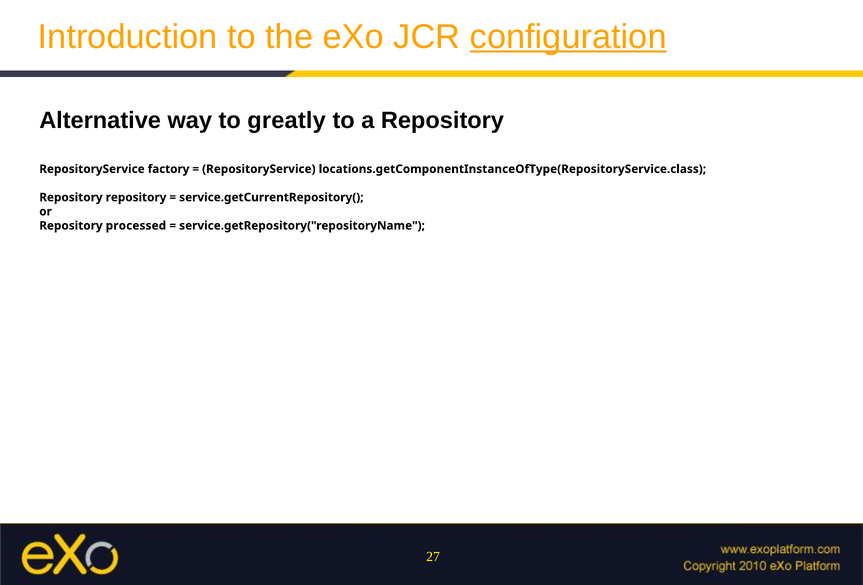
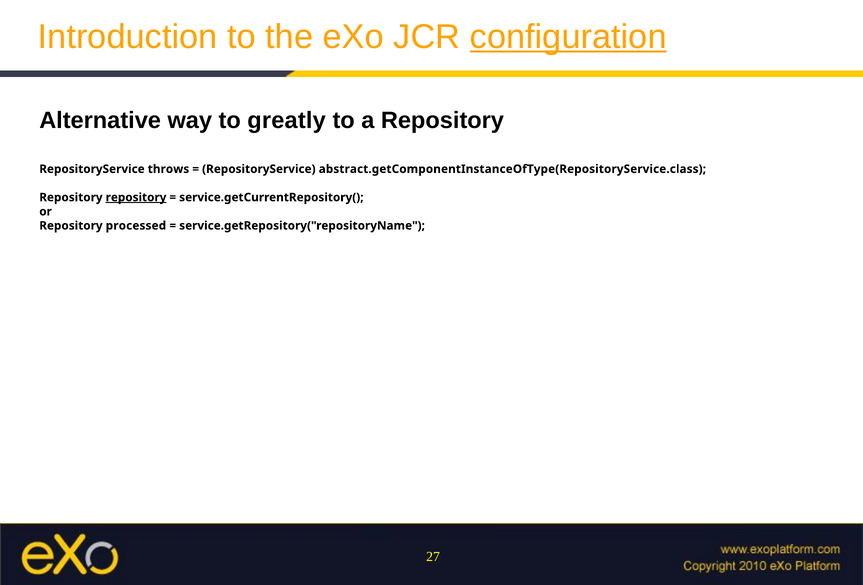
factory: factory -> throws (168, 169)
locations.getComponentInstanceOfType(RepositoryService.class: locations.getComponentInstanceOfType(RepositoryService.class -> abstract.getComponentInstanceOfType(RepositoryService.class (512, 169)
repository underline: none -> present (136, 197)
